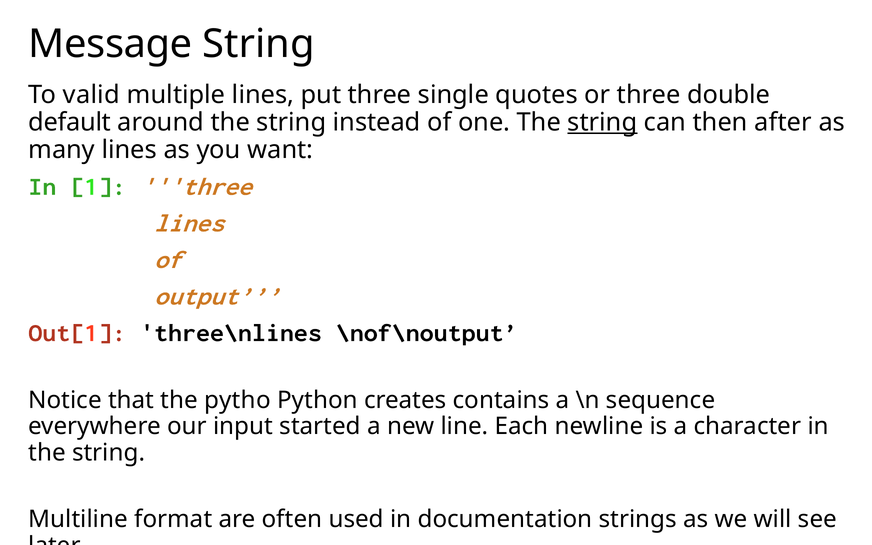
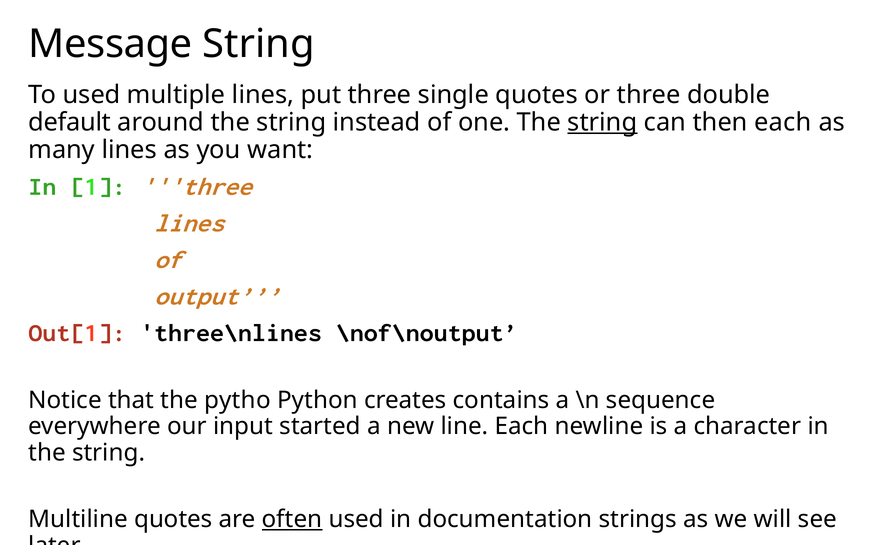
To valid: valid -> used (92, 95)
then after: after -> each (783, 122)
Multiline format: format -> quotes (173, 519)
often underline: none -> present (292, 519)
